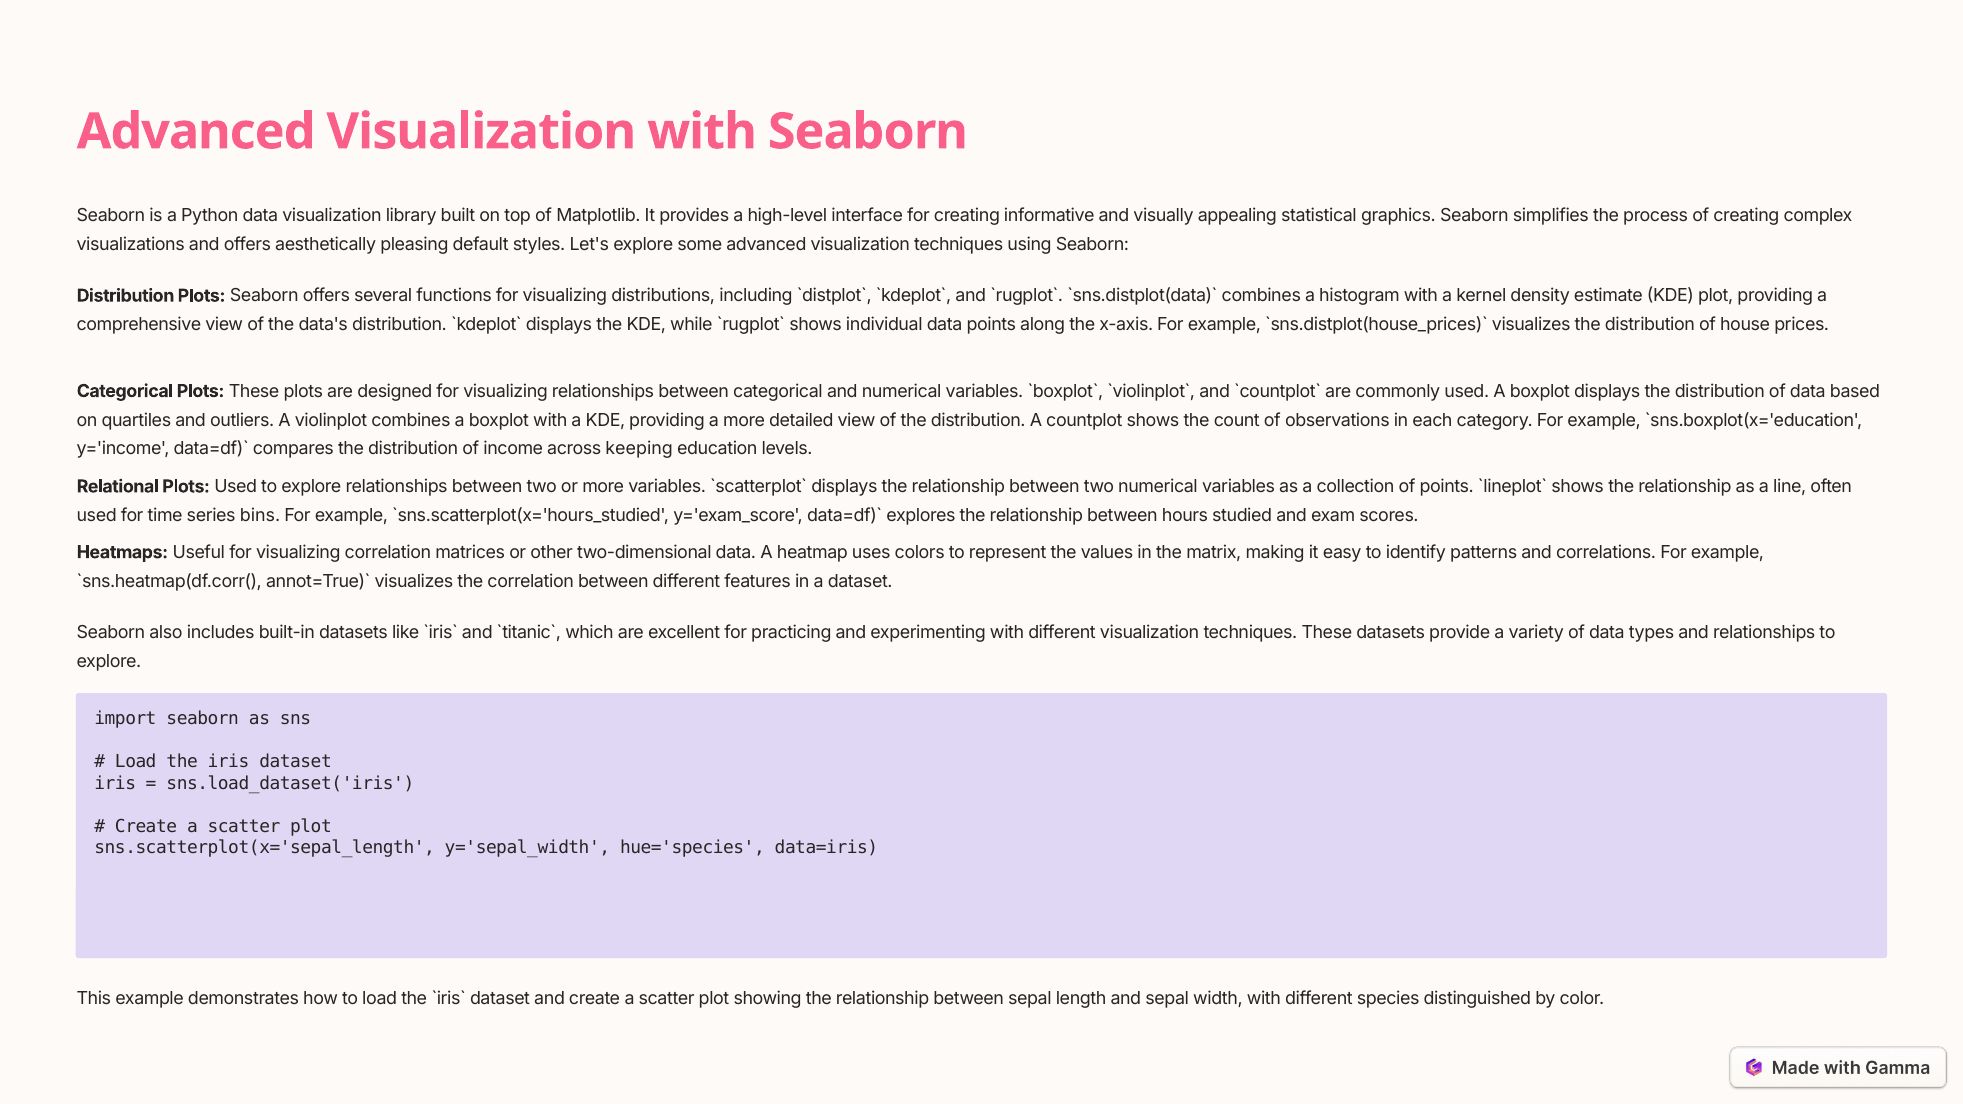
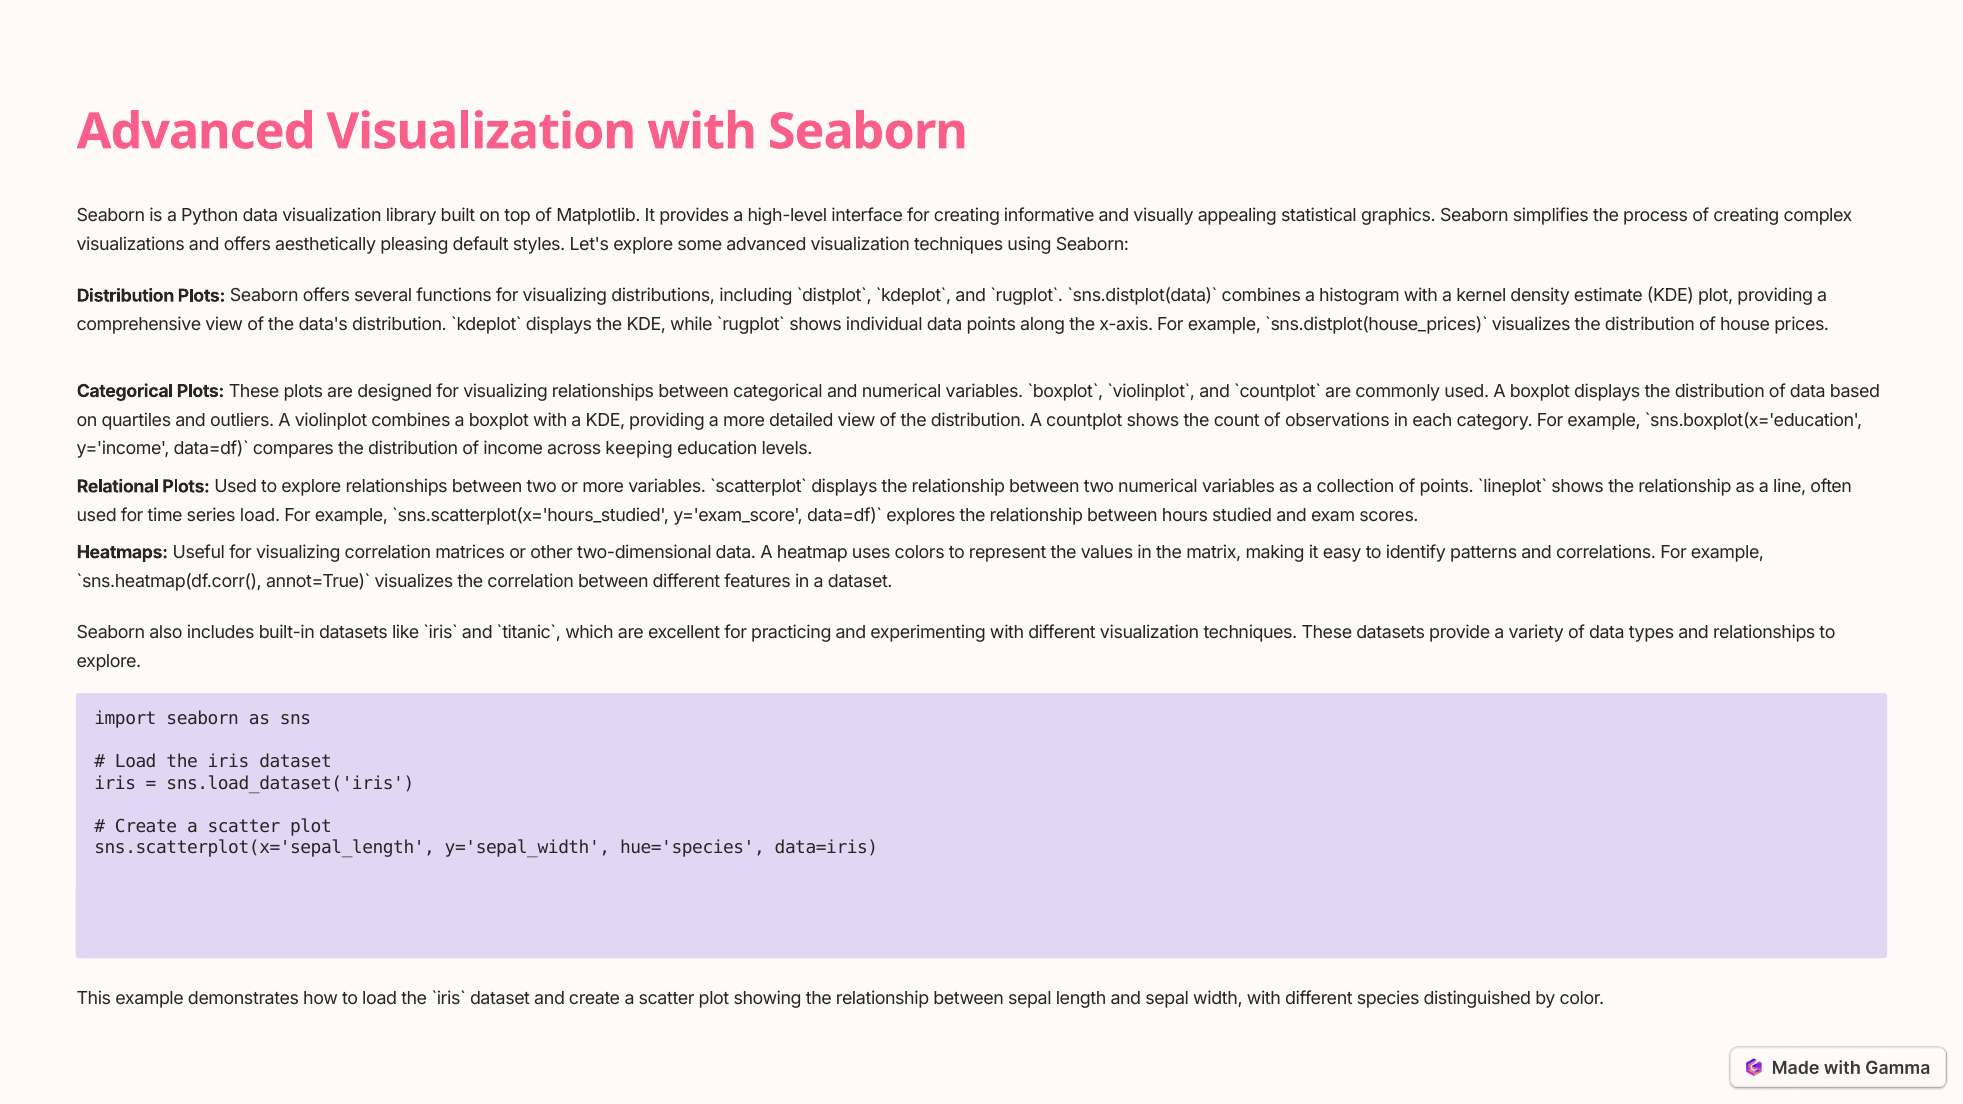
series bins: bins -> load (260, 516)
